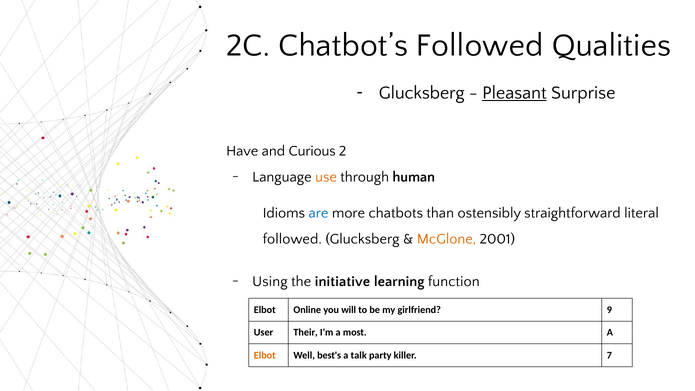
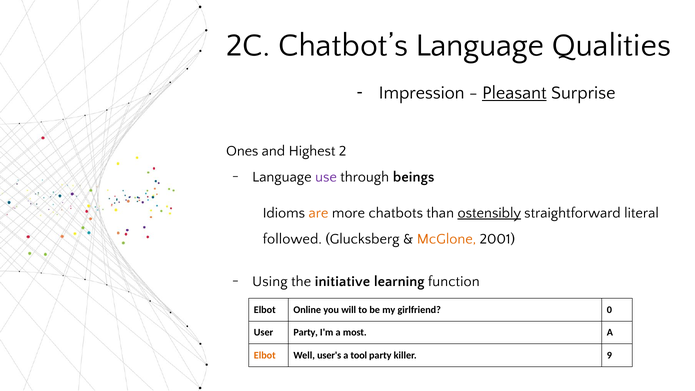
Chatbot’s Followed: Followed -> Language (480, 45)
Glucksberg: Glucksberg -> Impression (422, 93)
Have: Have -> Ones (242, 151)
Curious: Curious -> Highest (312, 151)
use colour: orange -> purple (326, 177)
human: human -> beings (414, 177)
are colour: blue -> orange (319, 213)
ostensibly underline: none -> present (489, 213)
9: 9 -> 0 (609, 310)
User Their: Their -> Party (306, 333)
best's: best's -> user's (329, 355)
talk: talk -> tool (359, 355)
7: 7 -> 9 (609, 355)
